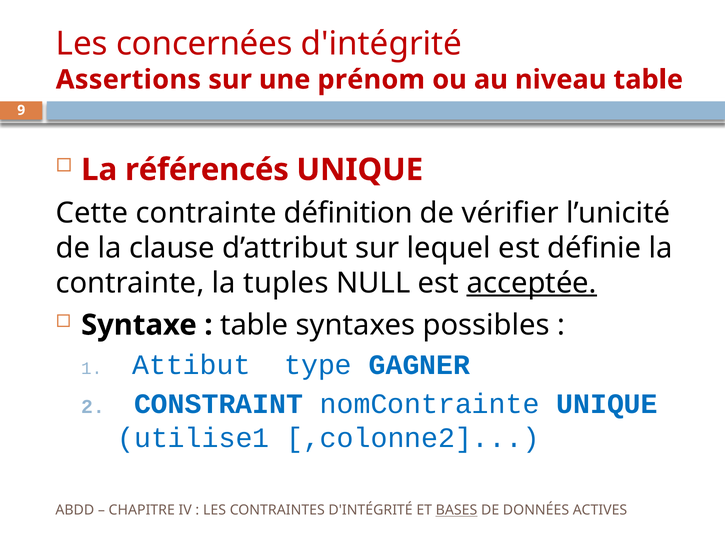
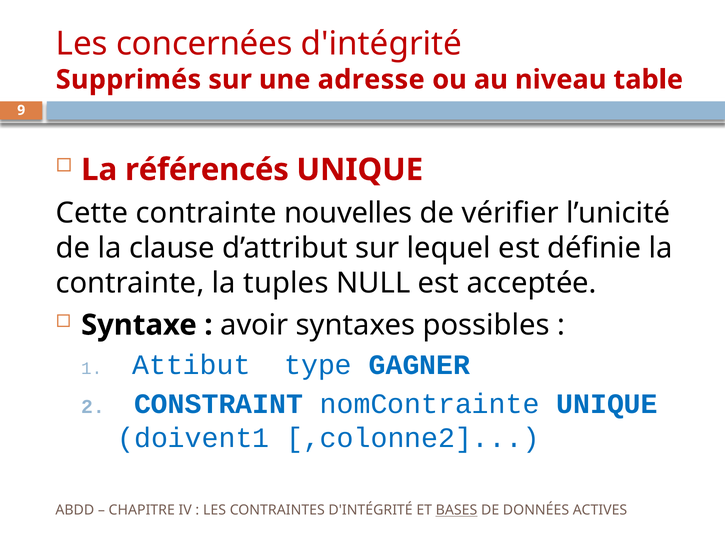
Assertions: Assertions -> Supprimés (128, 80)
prénom: prénom -> adresse (371, 80)
définition: définition -> nouvelles (348, 213)
acceptée underline: present -> none (532, 283)
table: table -> avoir (254, 325)
utilise1: utilise1 -> doivent1 (193, 438)
